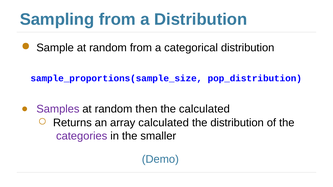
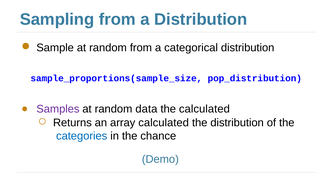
then: then -> data (146, 109)
categories colour: purple -> blue (82, 136)
smaller: smaller -> chance (158, 136)
